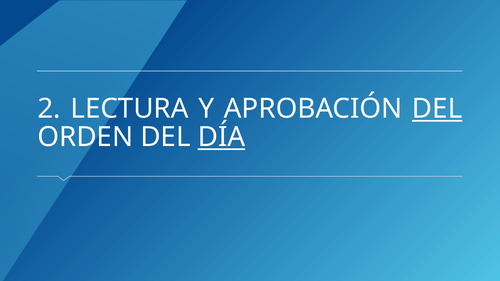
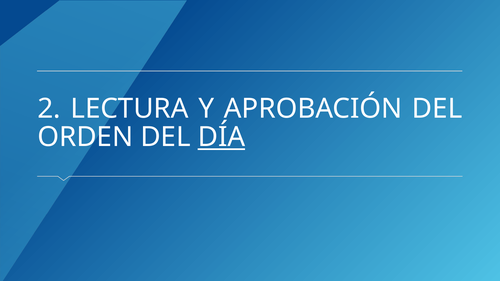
DEL underline: present -> none (437, 109)
